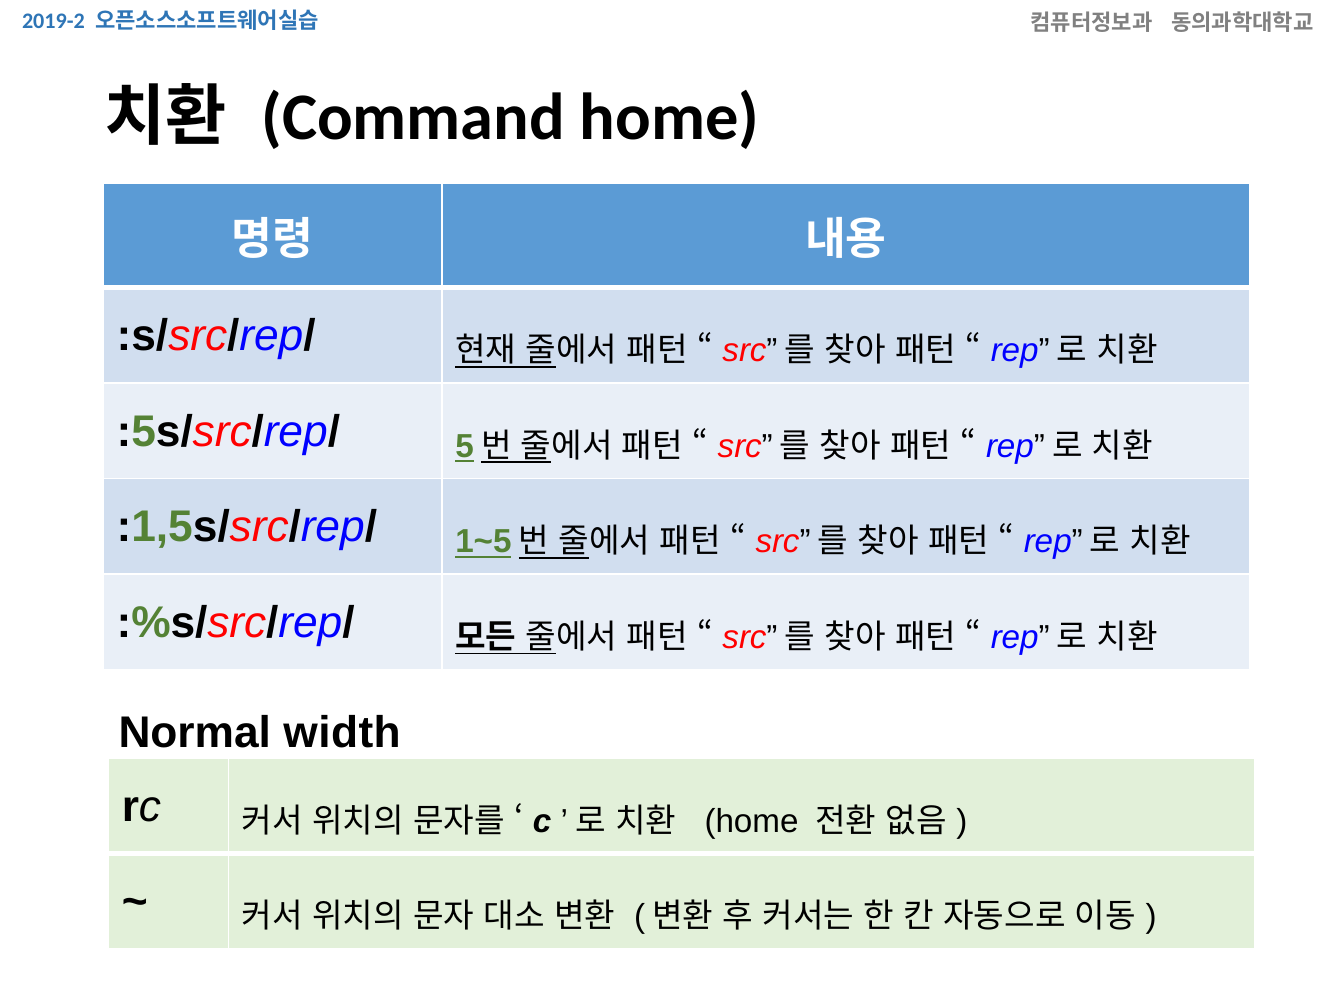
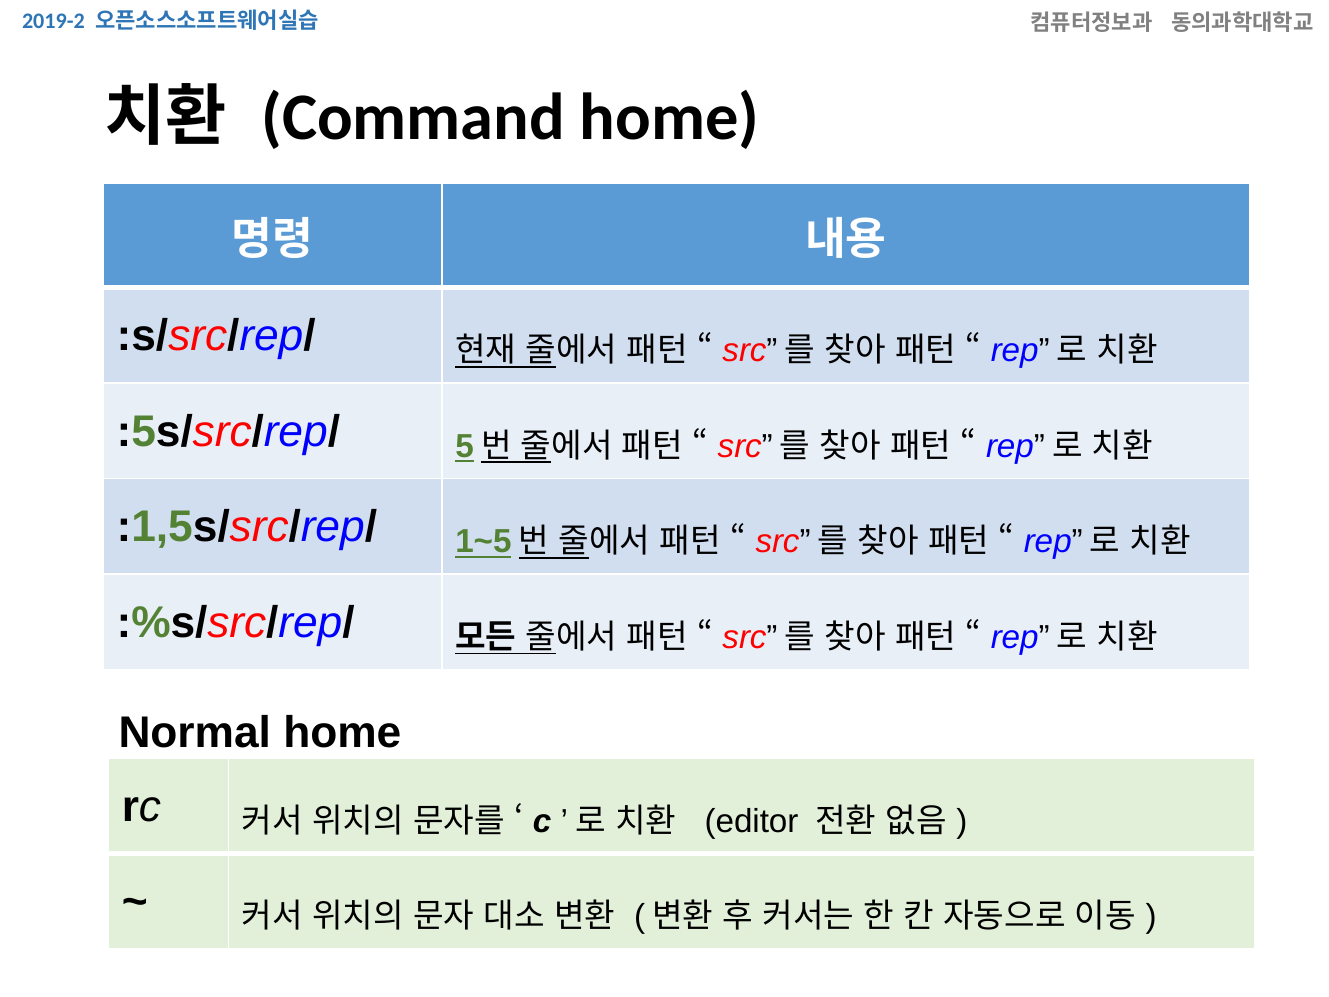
Normal width: width -> home (342, 732)
home: home -> editor (752, 821)
